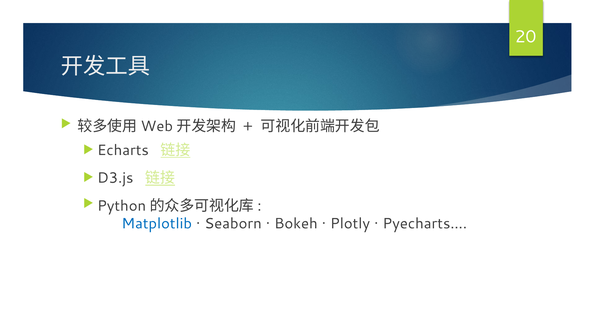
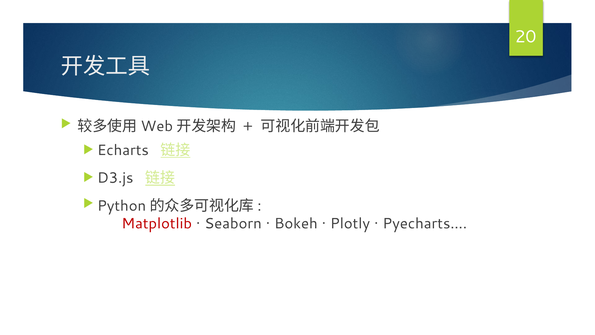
Matplotlib colour: blue -> red (157, 223)
